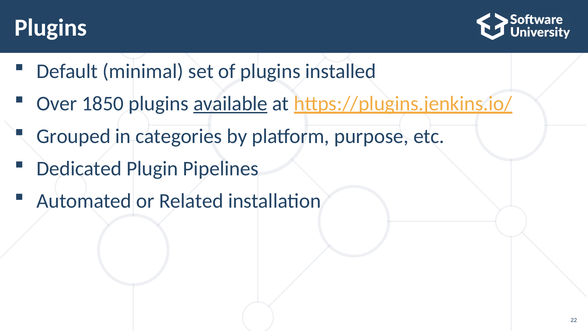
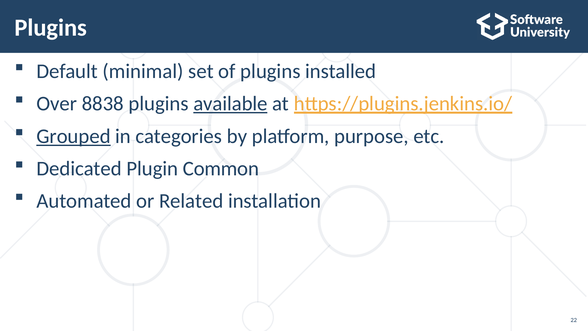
1850: 1850 -> 8838 (103, 104)
Grouped underline: none -> present (74, 136)
Pipelines: Pipelines -> Common (221, 169)
